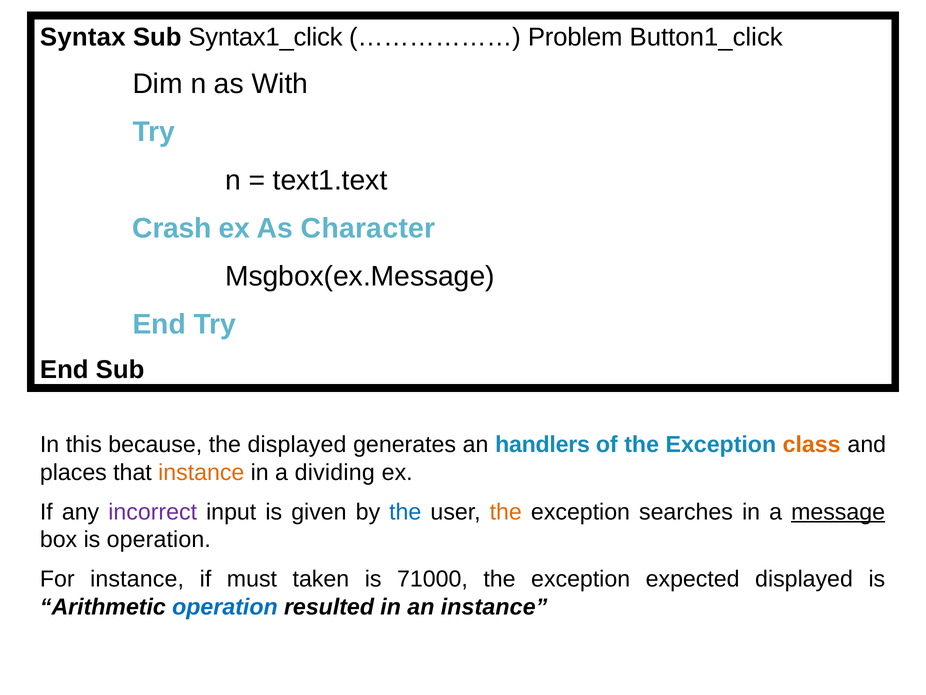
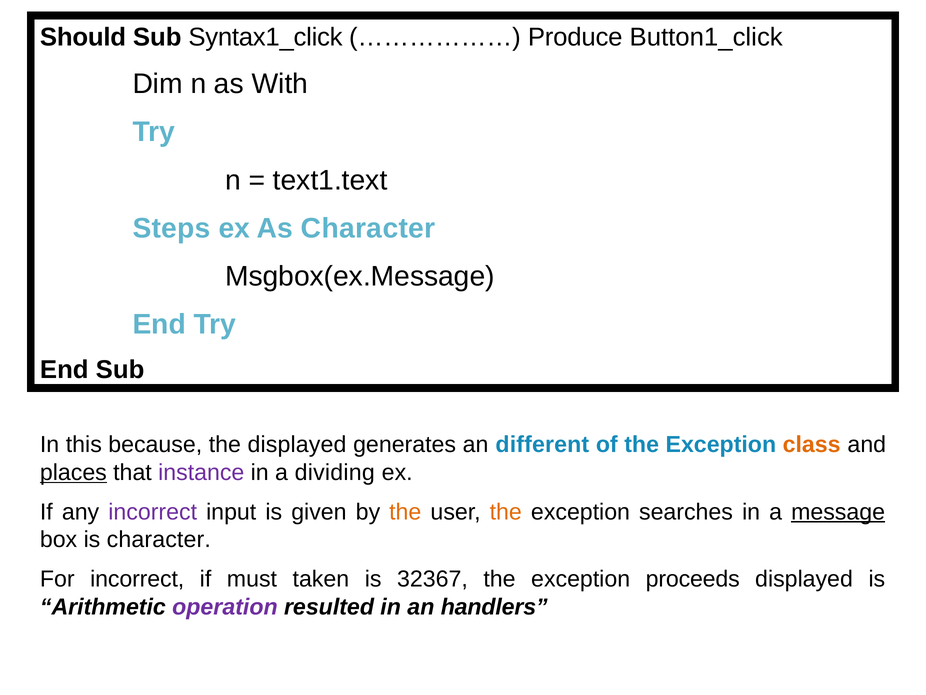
Syntax: Syntax -> Should (83, 37)
Problem: Problem -> Produce (575, 37)
Crash: Crash -> Steps (172, 228)
handlers: handlers -> different (542, 444)
places underline: none -> present (73, 472)
instance colour: orange -> purple (201, 472)
the colour: blue -> orange (405, 512)
is operation: operation -> character (159, 539)
For instance: instance -> incorrect (137, 579)
71000: 71000 -> 32367 (432, 579)
expected: expected -> proceeds (693, 579)
operation colour: blue -> purple (225, 607)
an instance: instance -> handlers (494, 607)
